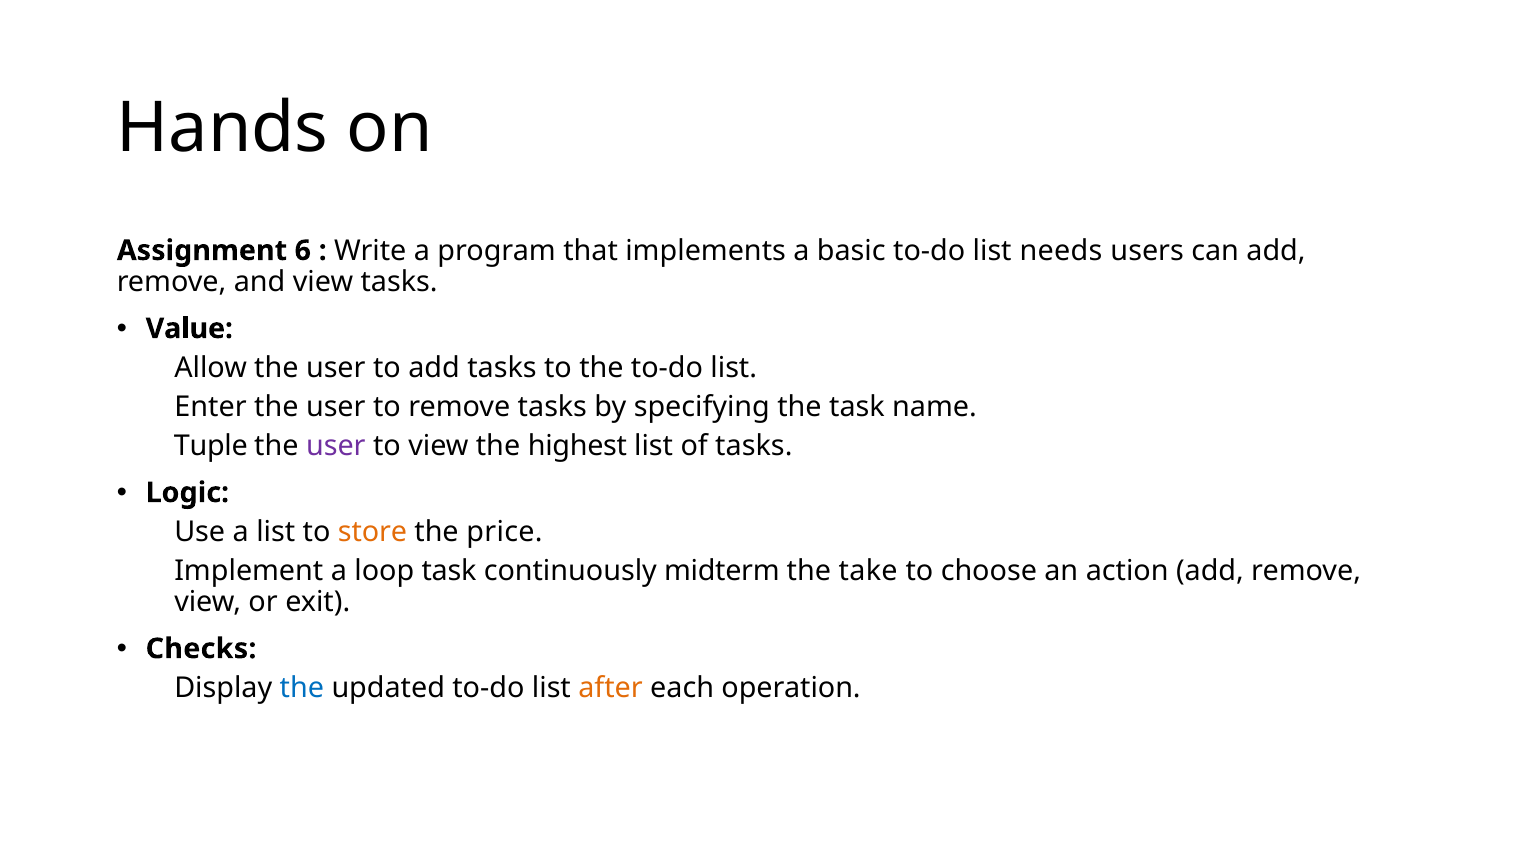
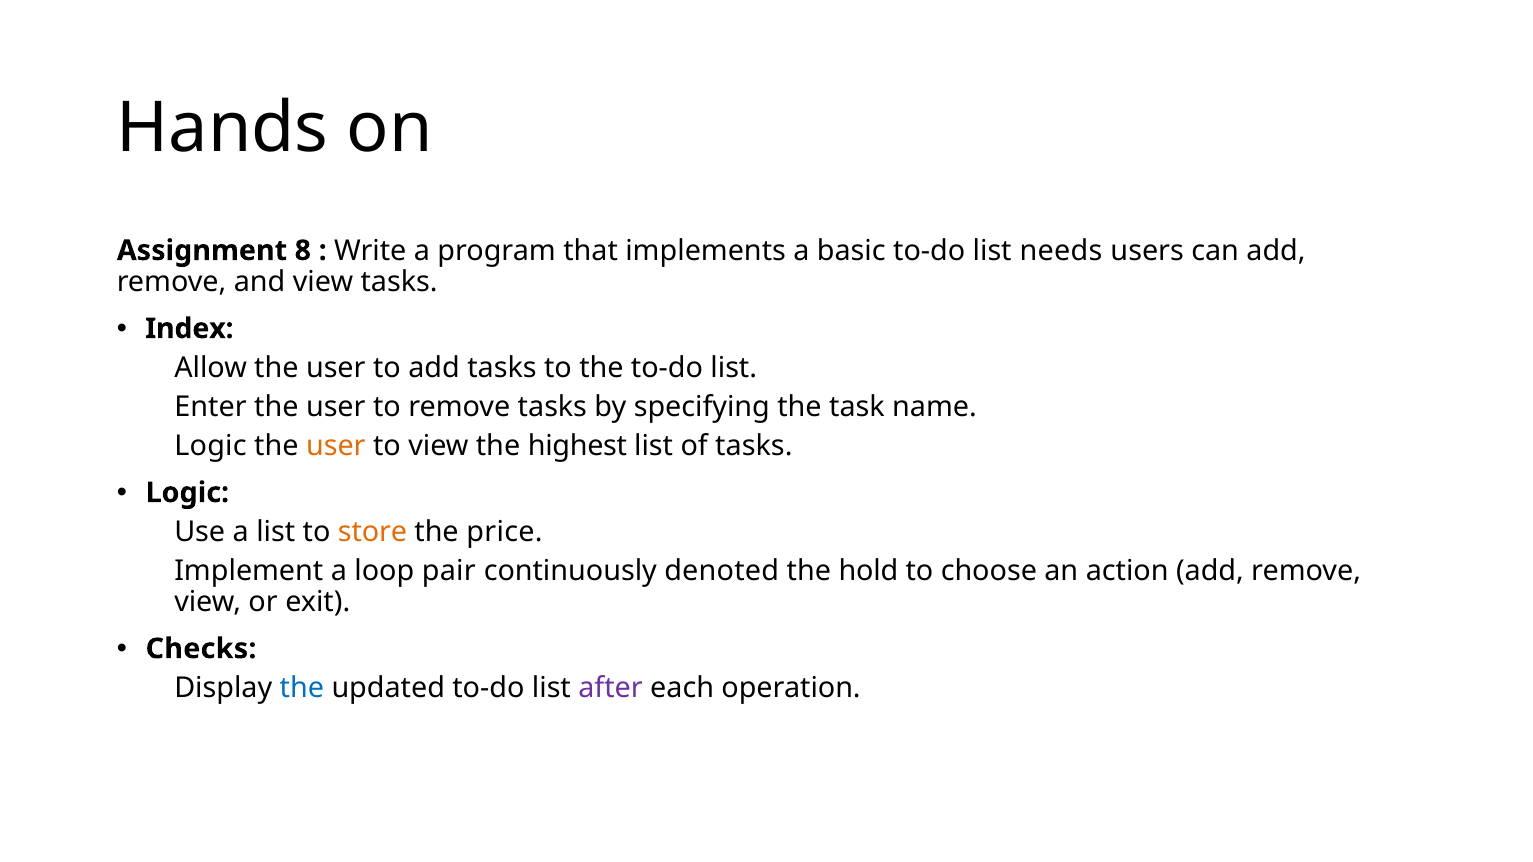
6: 6 -> 8 (303, 251)
Value: Value -> Index (189, 329)
Tuple: Tuple -> Logic (211, 446)
user colour: purple -> orange (336, 446)
loop task: task -> pair (449, 571)
midterm: midterm -> denoted (722, 571)
take: take -> hold (868, 571)
after colour: orange -> purple (611, 688)
